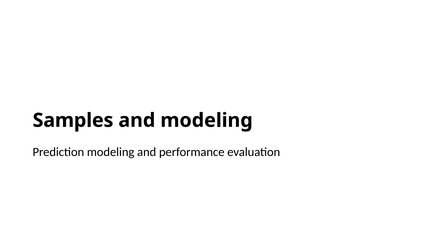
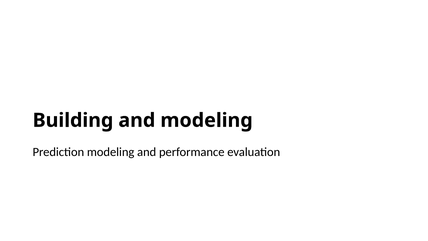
Samples: Samples -> Building (73, 120)
